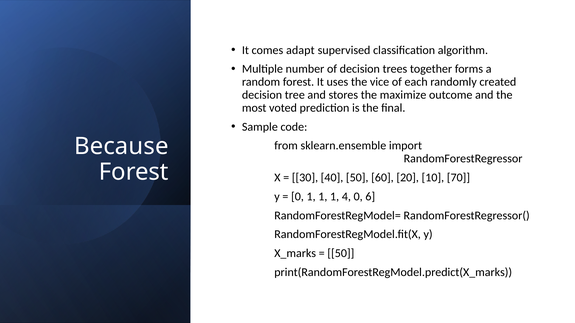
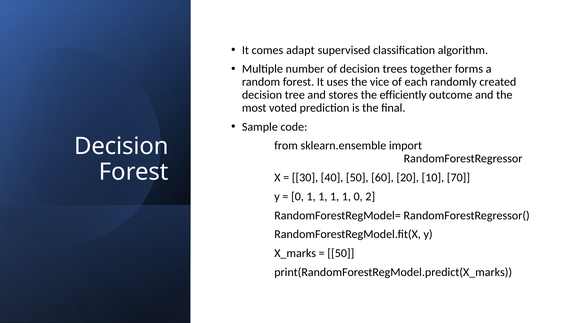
maximize: maximize -> efficiently (403, 95)
Because: Because -> Decision (121, 146)
1 1 1 4: 4 -> 1 (346, 197)
6: 6 -> 2 (370, 197)
